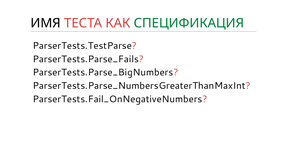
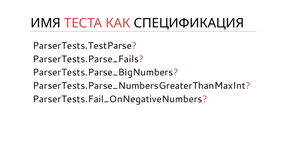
СПЕЦИФИКАЦИЯ colour: green -> black (189, 23)
